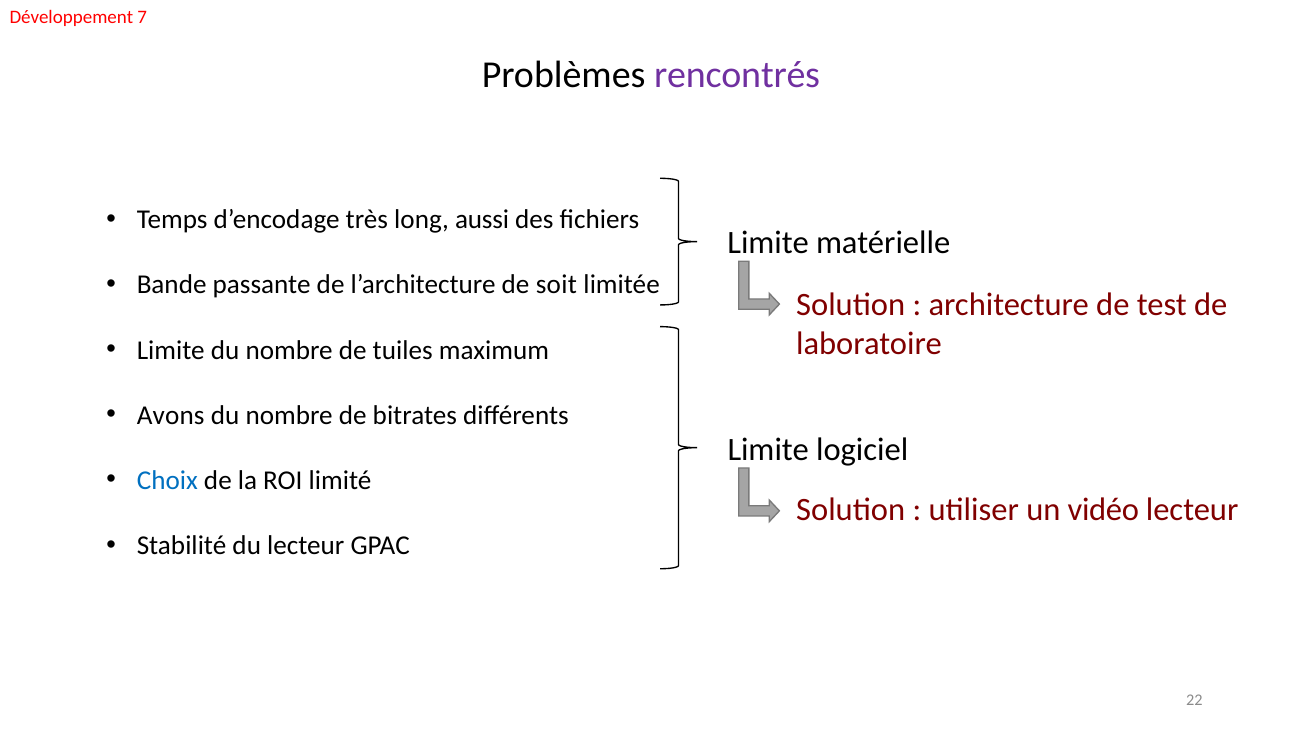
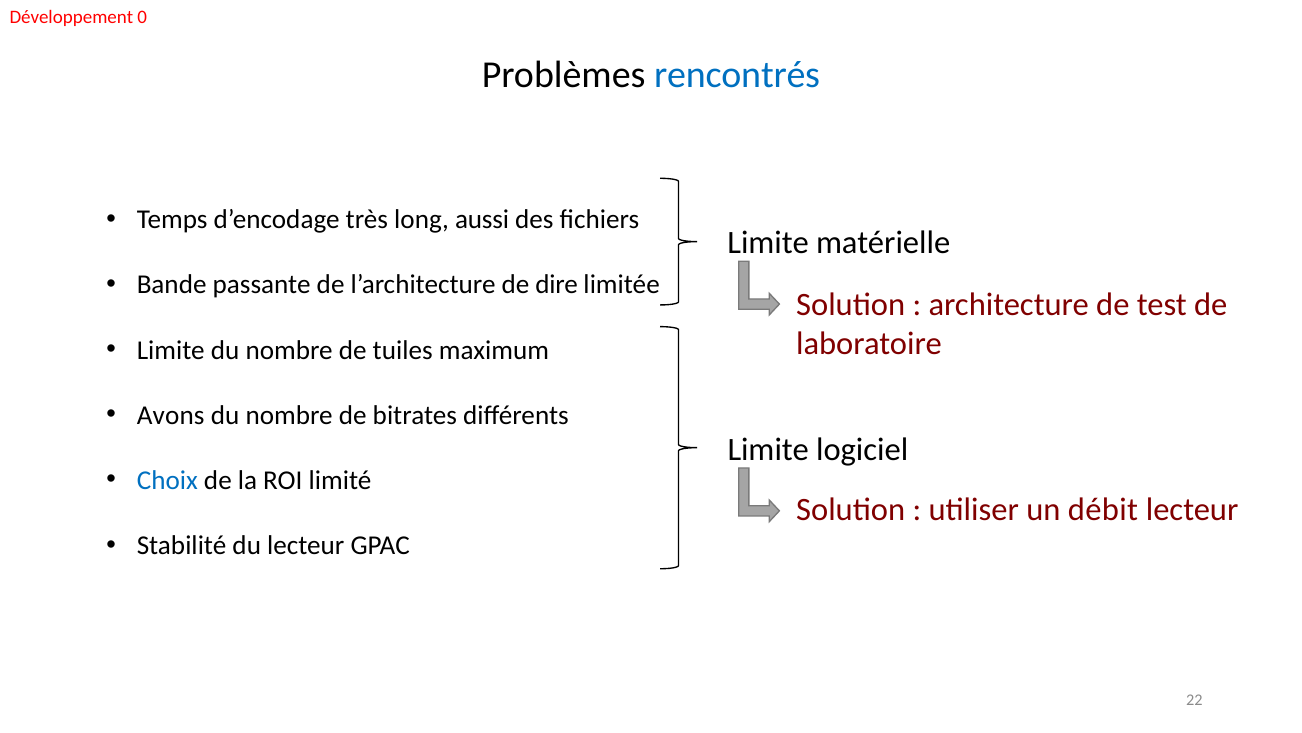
7: 7 -> 0 (142, 18)
rencontrés colour: purple -> blue (737, 75)
soit: soit -> dire (557, 285)
vidéo: vidéo -> débit (1103, 509)
